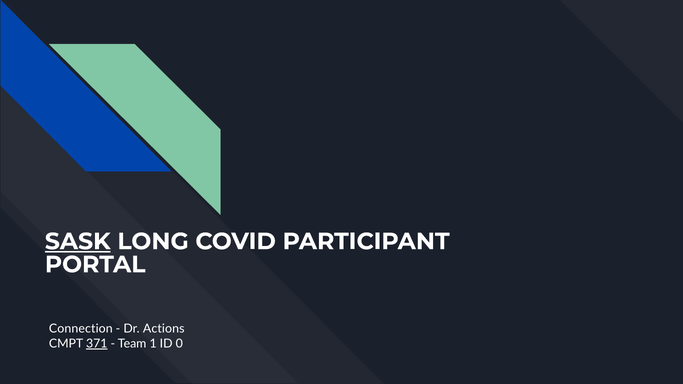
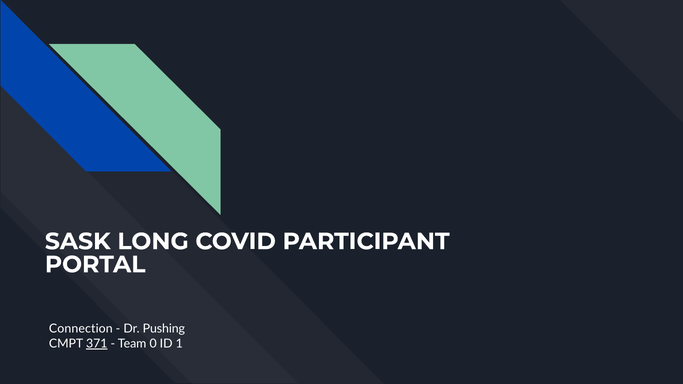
SASK underline: present -> none (78, 242)
Actions: Actions -> Pushing (164, 329)
1: 1 -> 0 (153, 344)
0: 0 -> 1 (179, 344)
